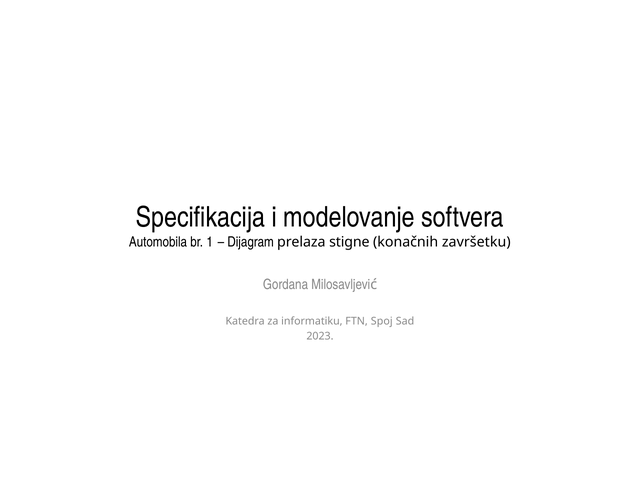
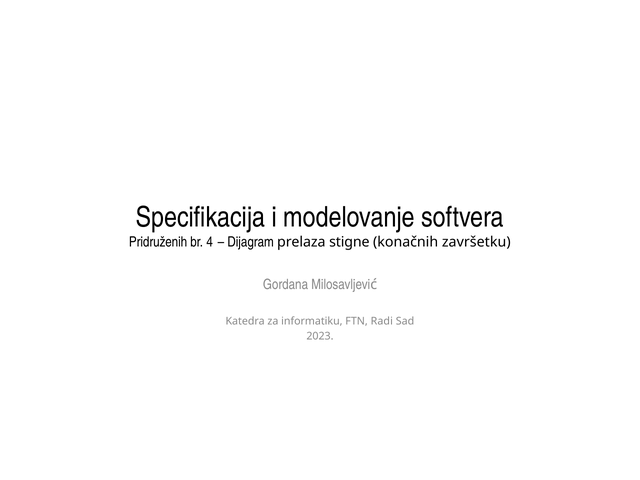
Automobila: Automobila -> Pridruženih (158, 242)
1: 1 -> 4 (210, 242)
Spoj: Spoj -> Radi (382, 321)
